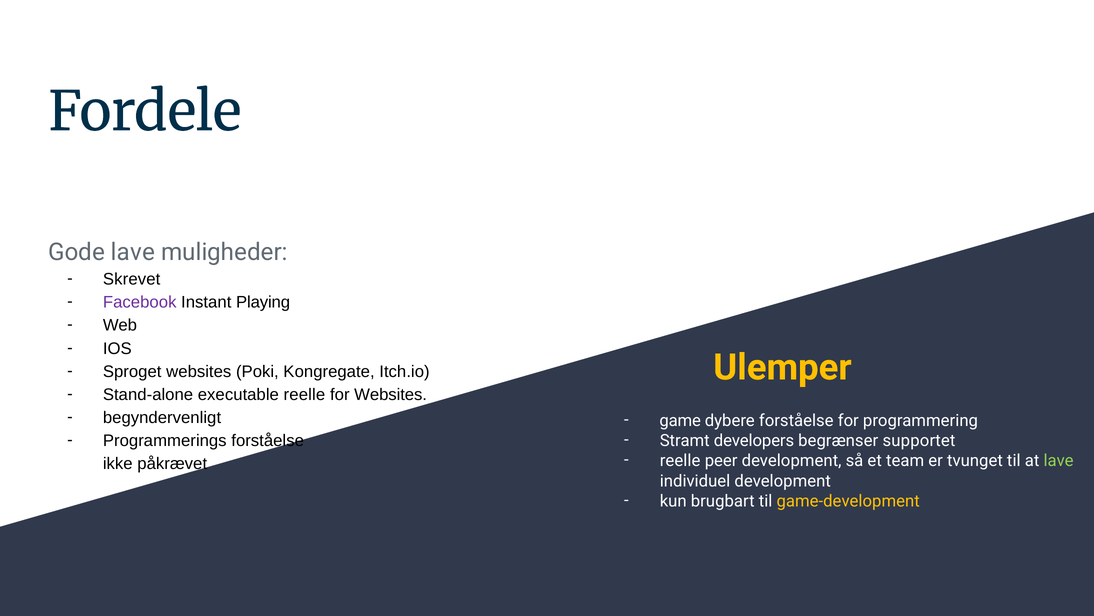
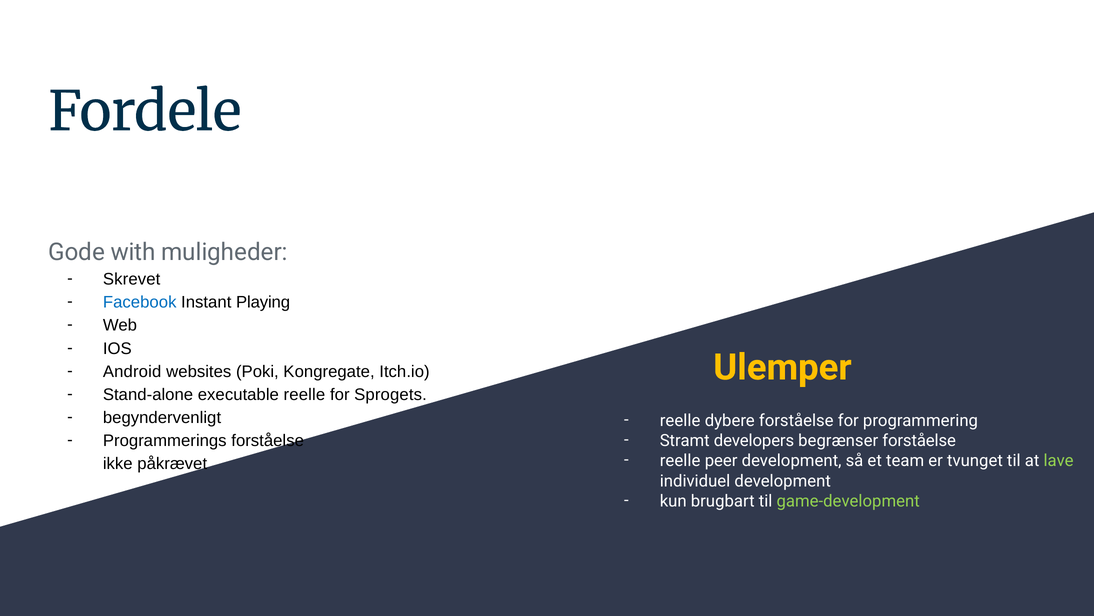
Gode lave: lave -> with (133, 252)
Facebook colour: purple -> blue (140, 302)
Sproget: Sproget -> Android (132, 371)
for Websites: Websites -> Sprogets (391, 394)
game: game -> reelle (680, 420)
begrænser supportet: supportet -> forståelse (919, 440)
game-development colour: yellow -> light green (848, 501)
